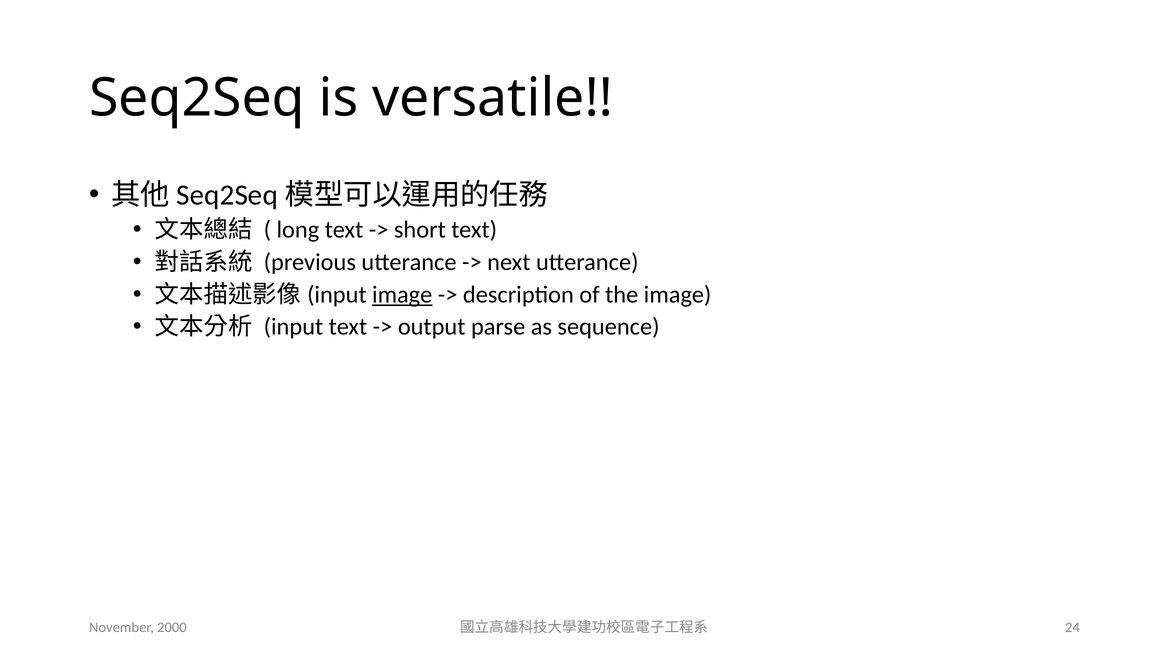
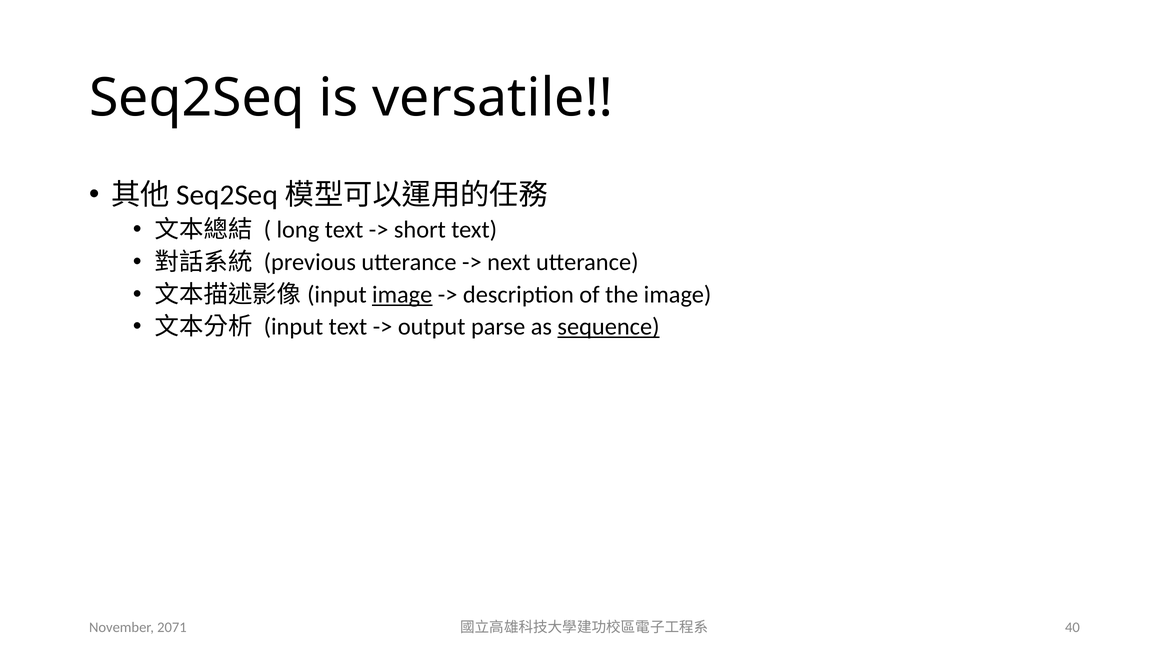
sequence underline: none -> present (609, 327)
2000: 2000 -> 2071 (172, 628)
24: 24 -> 40 (1072, 628)
